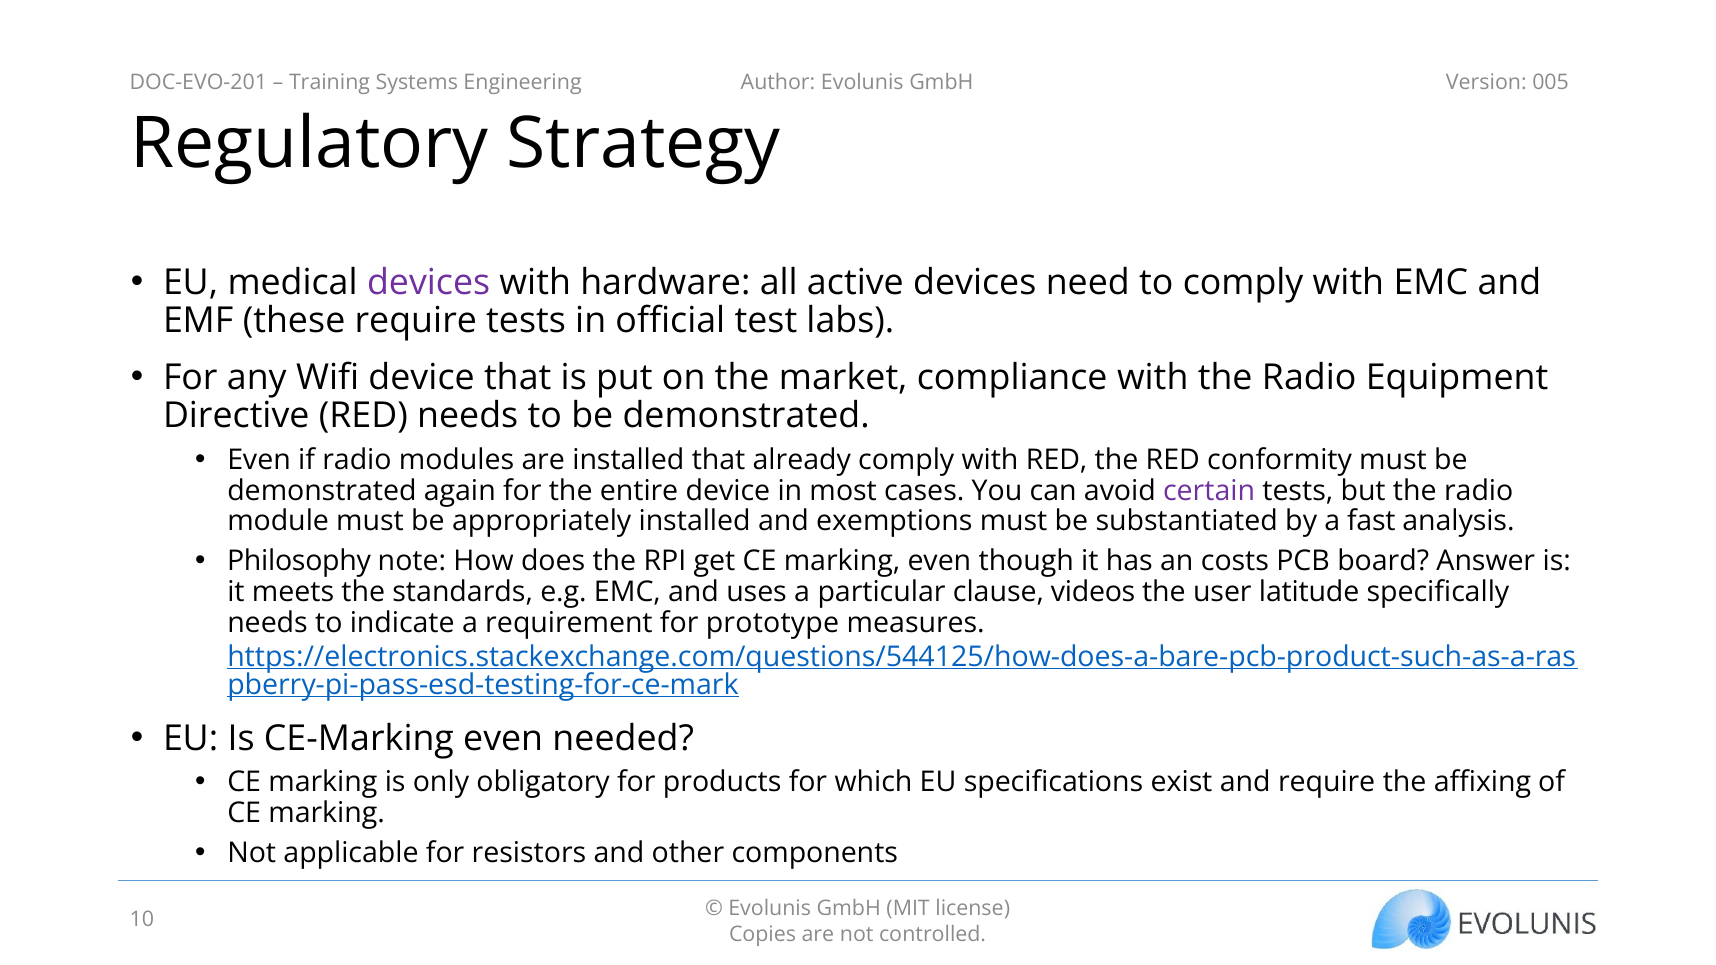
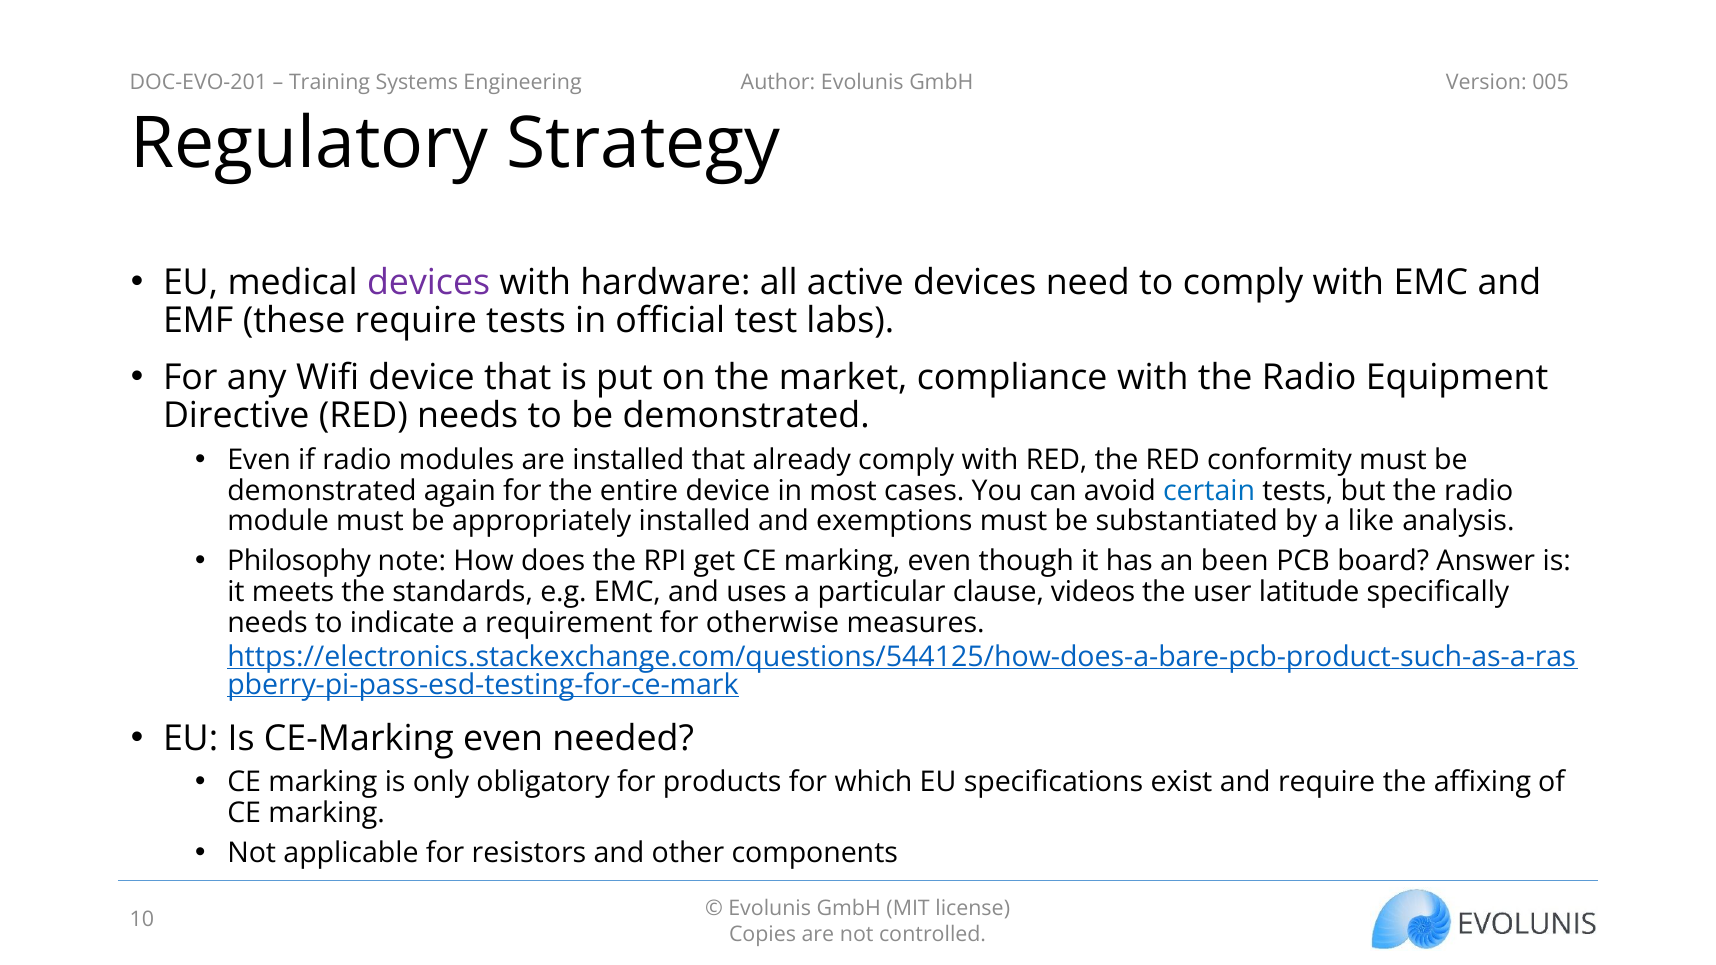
certain colour: purple -> blue (1209, 491)
fast: fast -> like (1371, 522)
costs: costs -> been (1235, 561)
prototype: prototype -> otherwise (773, 623)
